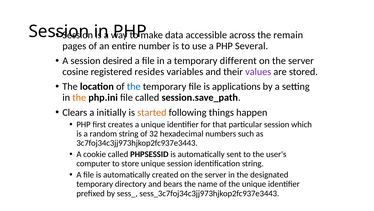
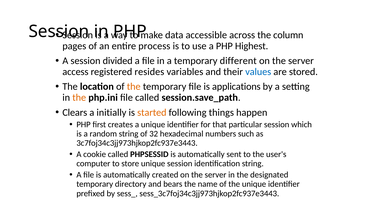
remain: remain -> column (288, 35)
number: number -> process (154, 46)
Several: Several -> Highest (252, 46)
desired: desired -> divided (118, 61)
cosine: cosine -> access (75, 72)
values colour: purple -> blue (258, 72)
the colour: blue -> orange (134, 86)
